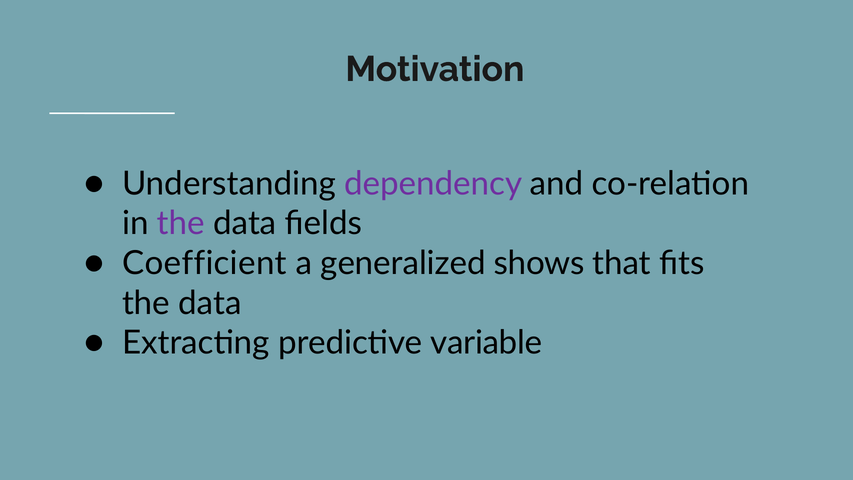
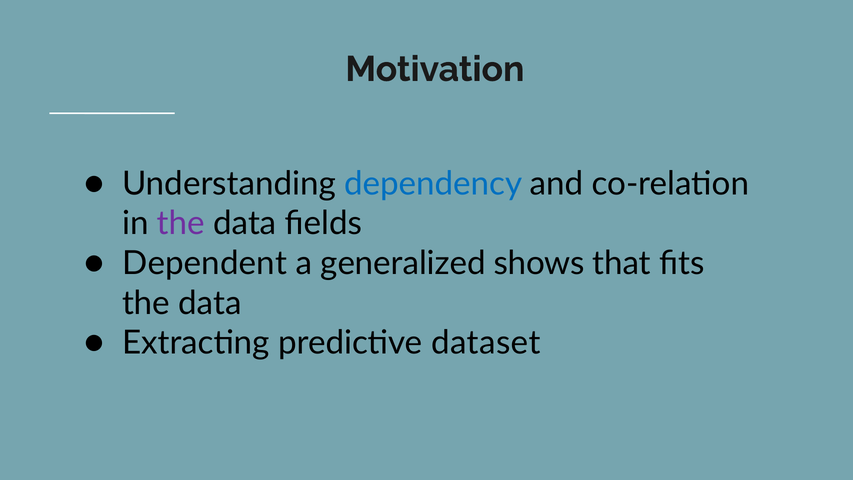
dependency colour: purple -> blue (433, 184)
Coefficient: Coefficient -> Dependent (205, 263)
variable: variable -> dataset (486, 343)
